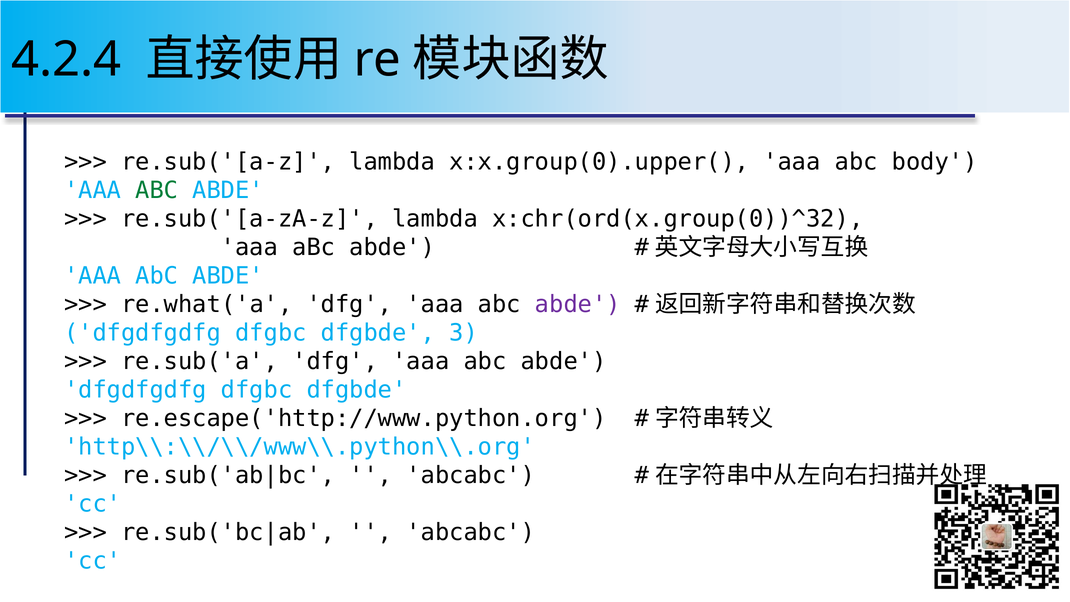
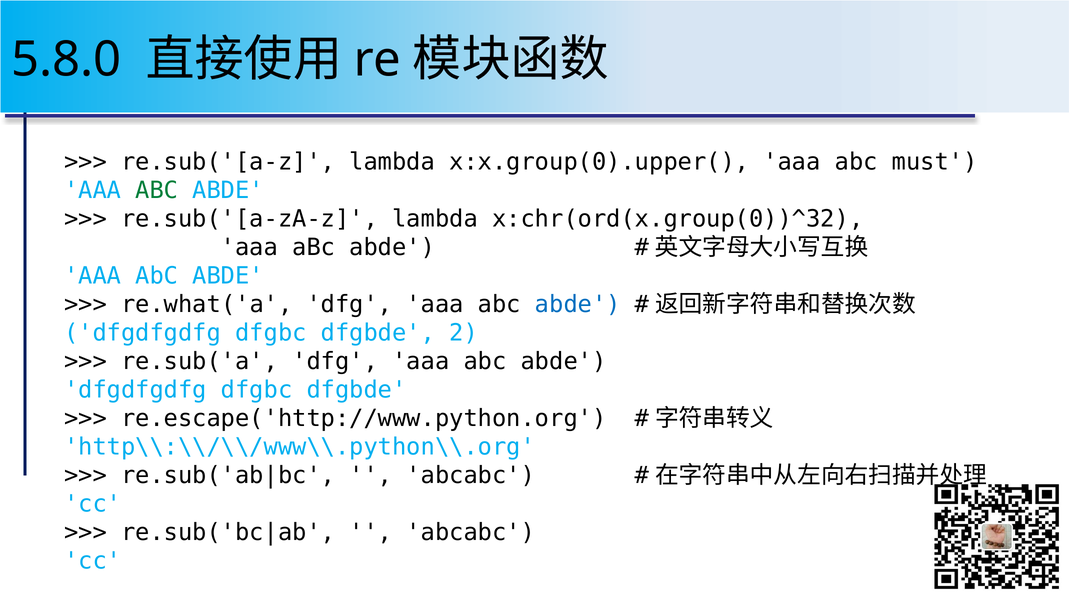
4.2.4: 4.2.4 -> 5.8.0 (66, 60)
body: body -> must (935, 162)
abde colour: purple -> blue (578, 304)
3: 3 -> 2 (464, 333)
